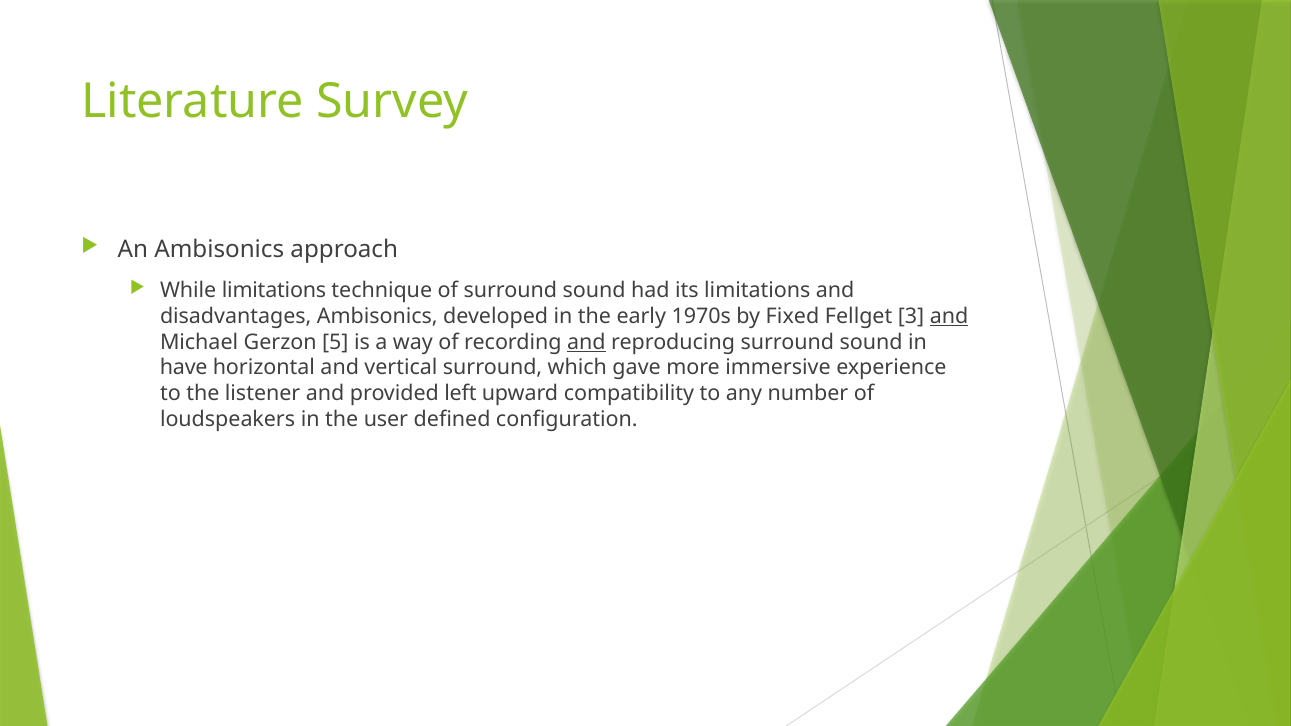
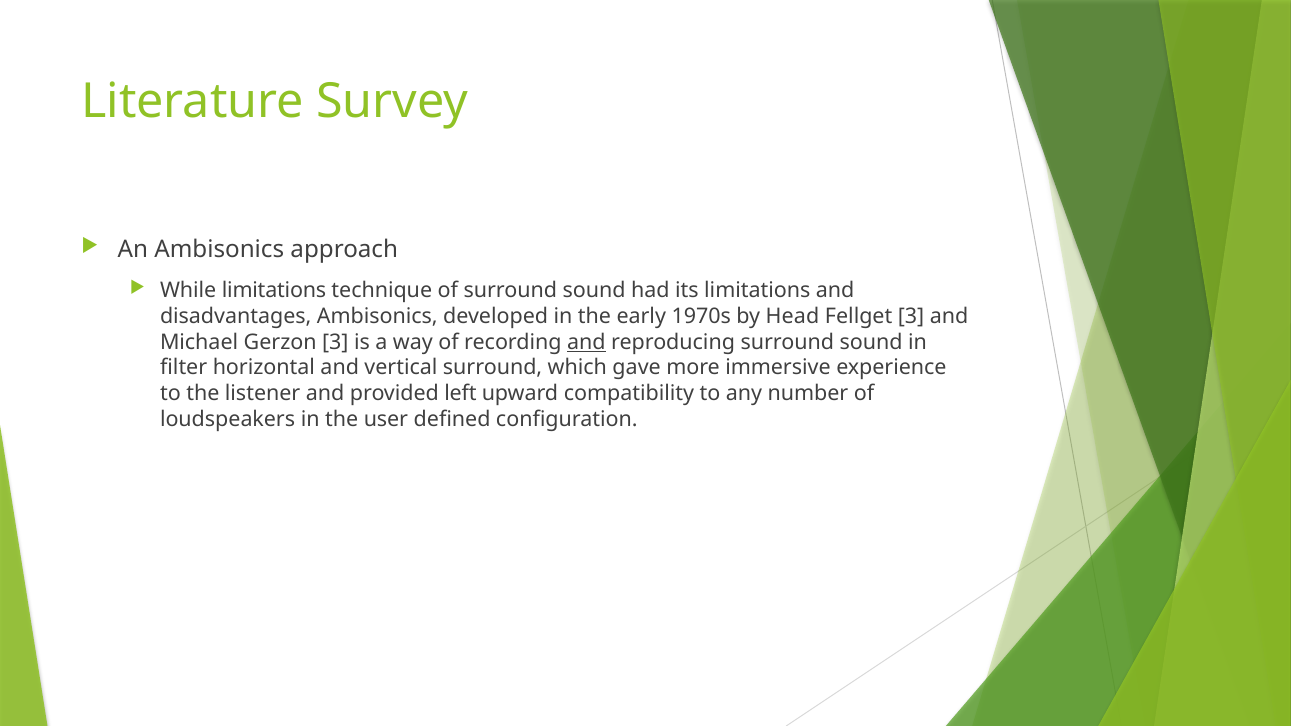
Fixed: Fixed -> Head (792, 316)
and underline: present -> none (949, 316)
Gerzon 5: 5 -> 3 (335, 342)
have: have -> filter (184, 368)
